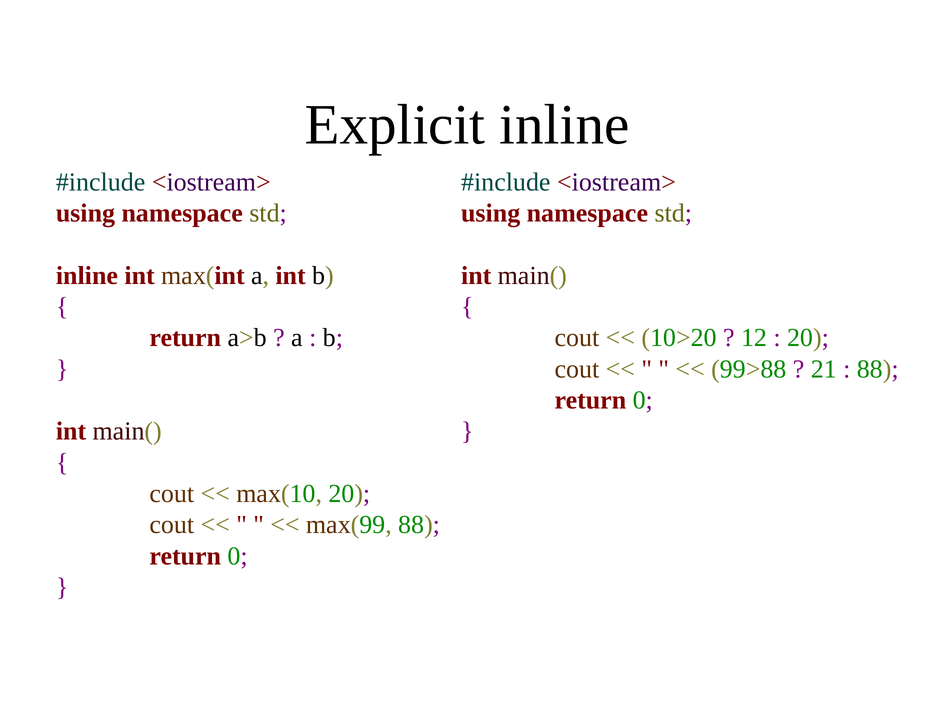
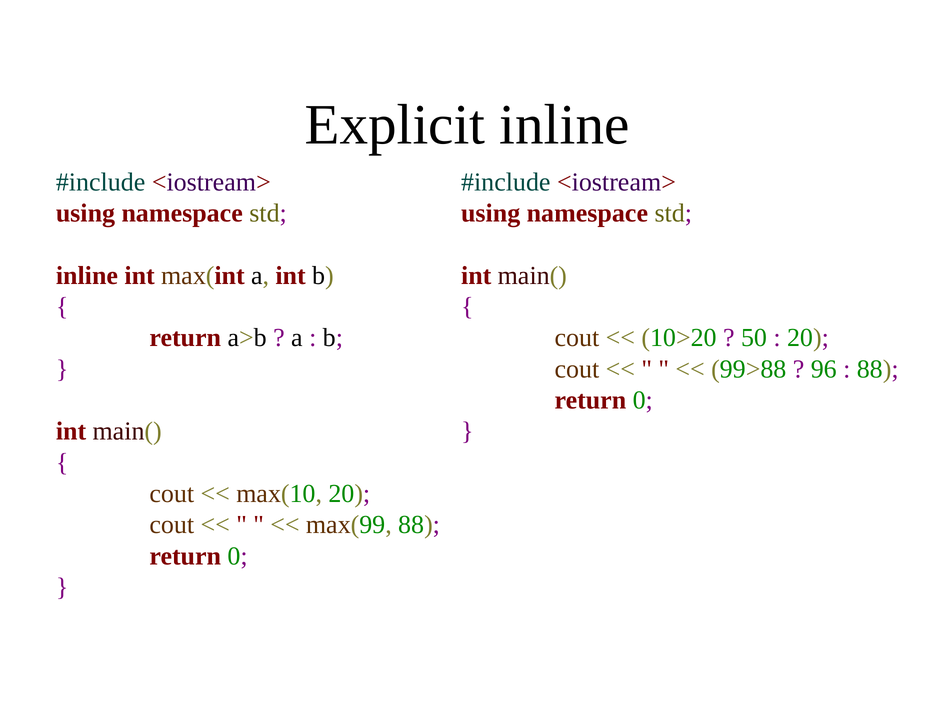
12: 12 -> 50 (754, 338)
21: 21 -> 96 (824, 369)
